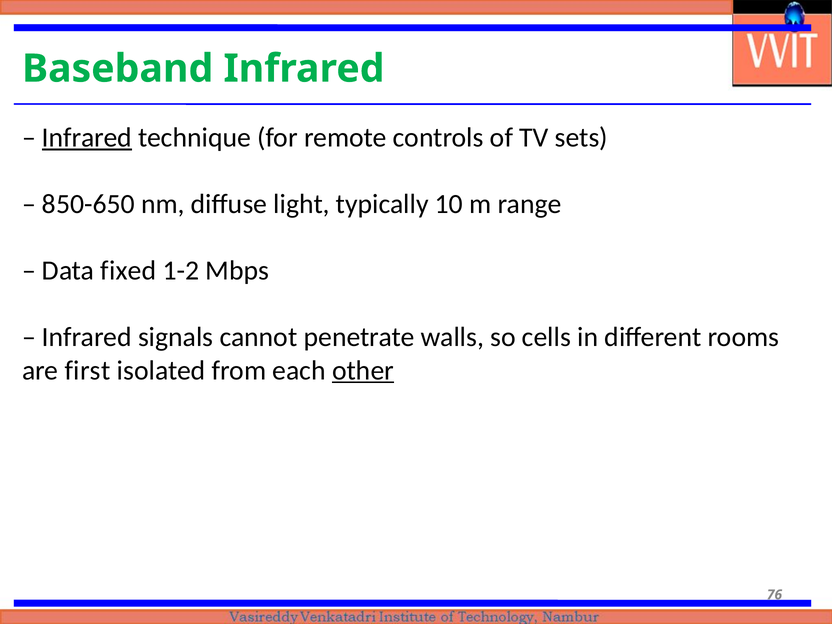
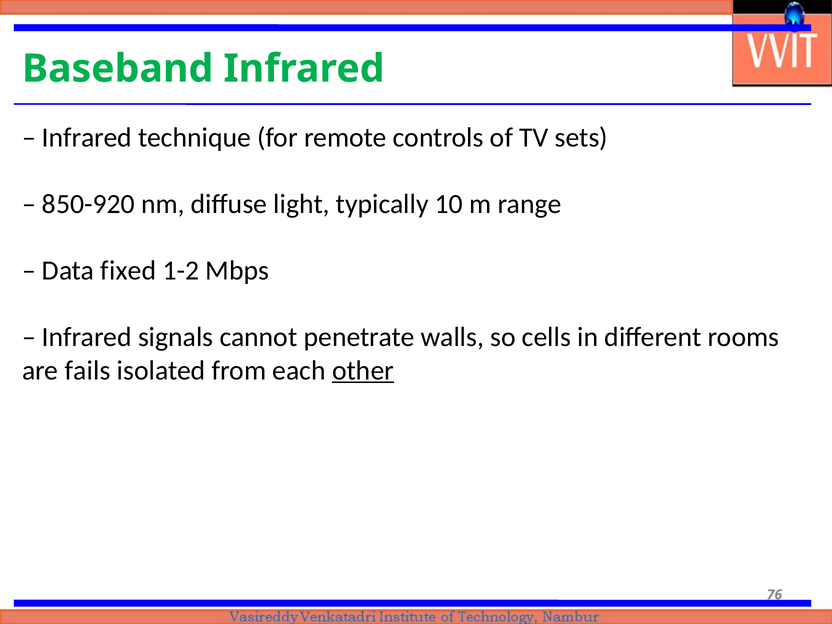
Infrared underline: present -> none (87, 137)
850-650: 850-650 -> 850-920 (88, 204)
first: first -> fails (88, 370)
